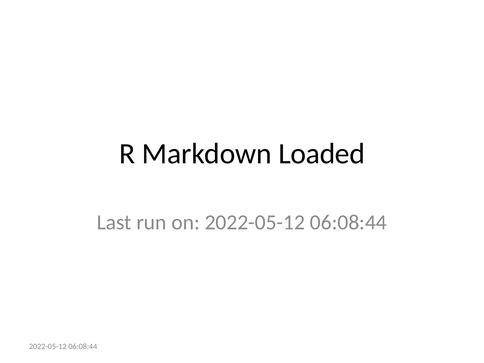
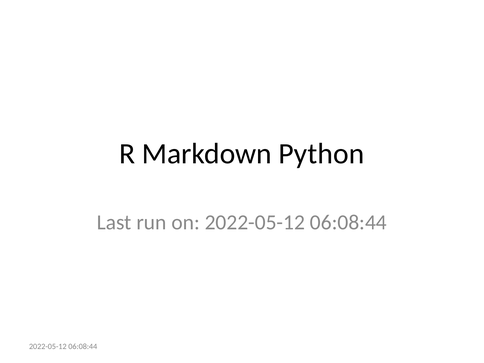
Loaded: Loaded -> Python (321, 154)
